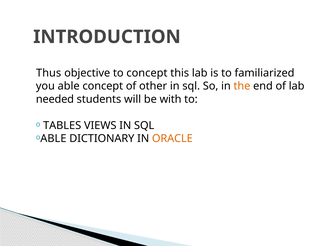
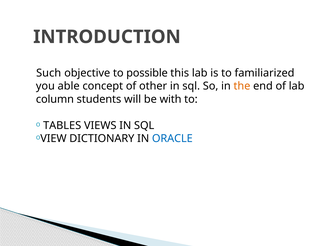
Thus: Thus -> Such (49, 73)
to concept: concept -> possible (147, 73)
needed: needed -> column (55, 99)
ABLE: ABLE -> VIEW (53, 138)
ORACLE colour: orange -> blue (172, 138)
